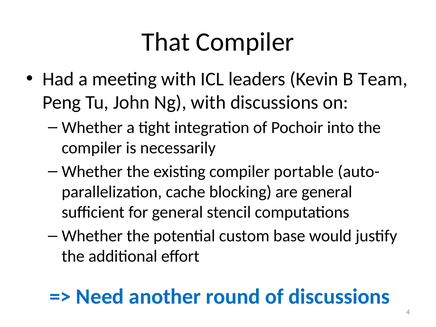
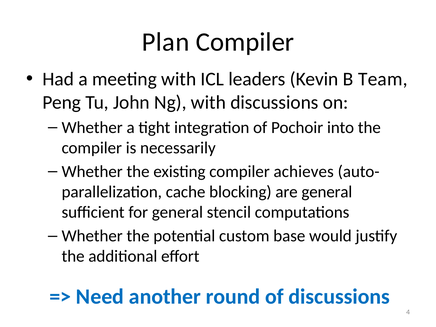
That: That -> Plan (166, 42)
portable: portable -> achieves (304, 172)
